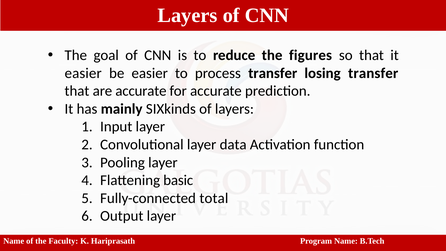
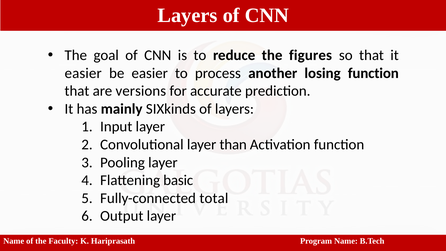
process transfer: transfer -> another (273, 73)
losing transfer: transfer -> function (373, 73)
are accurate: accurate -> versions (141, 91)
data: data -> than (233, 145)
